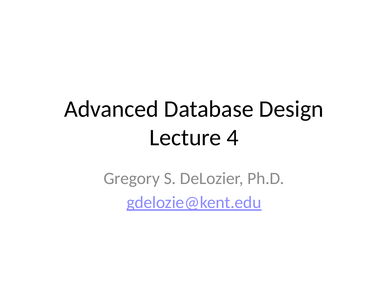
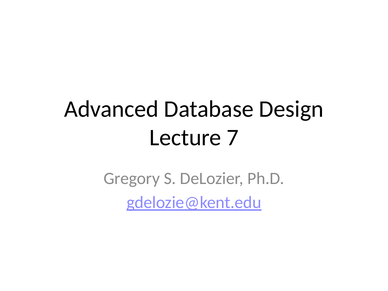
4: 4 -> 7 (233, 137)
